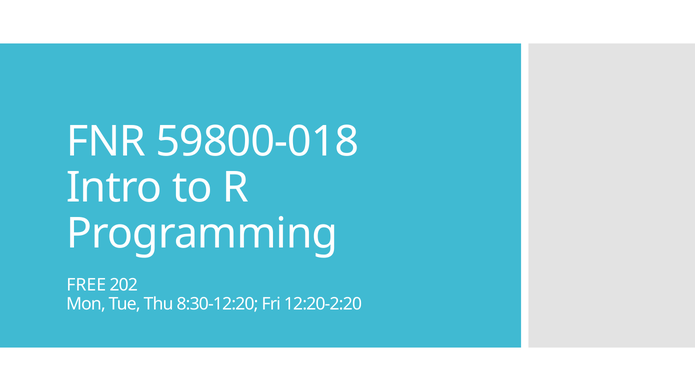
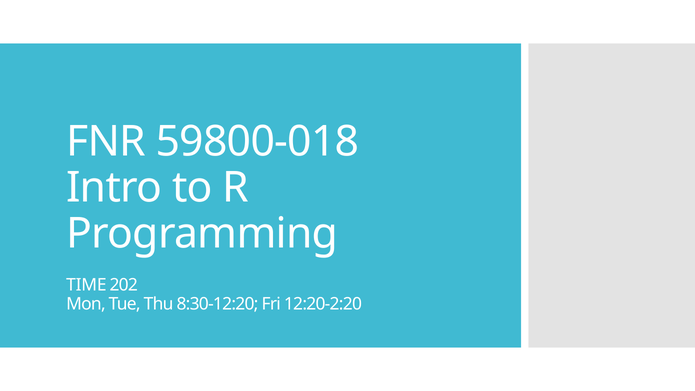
FREE: FREE -> TIME (86, 285)
